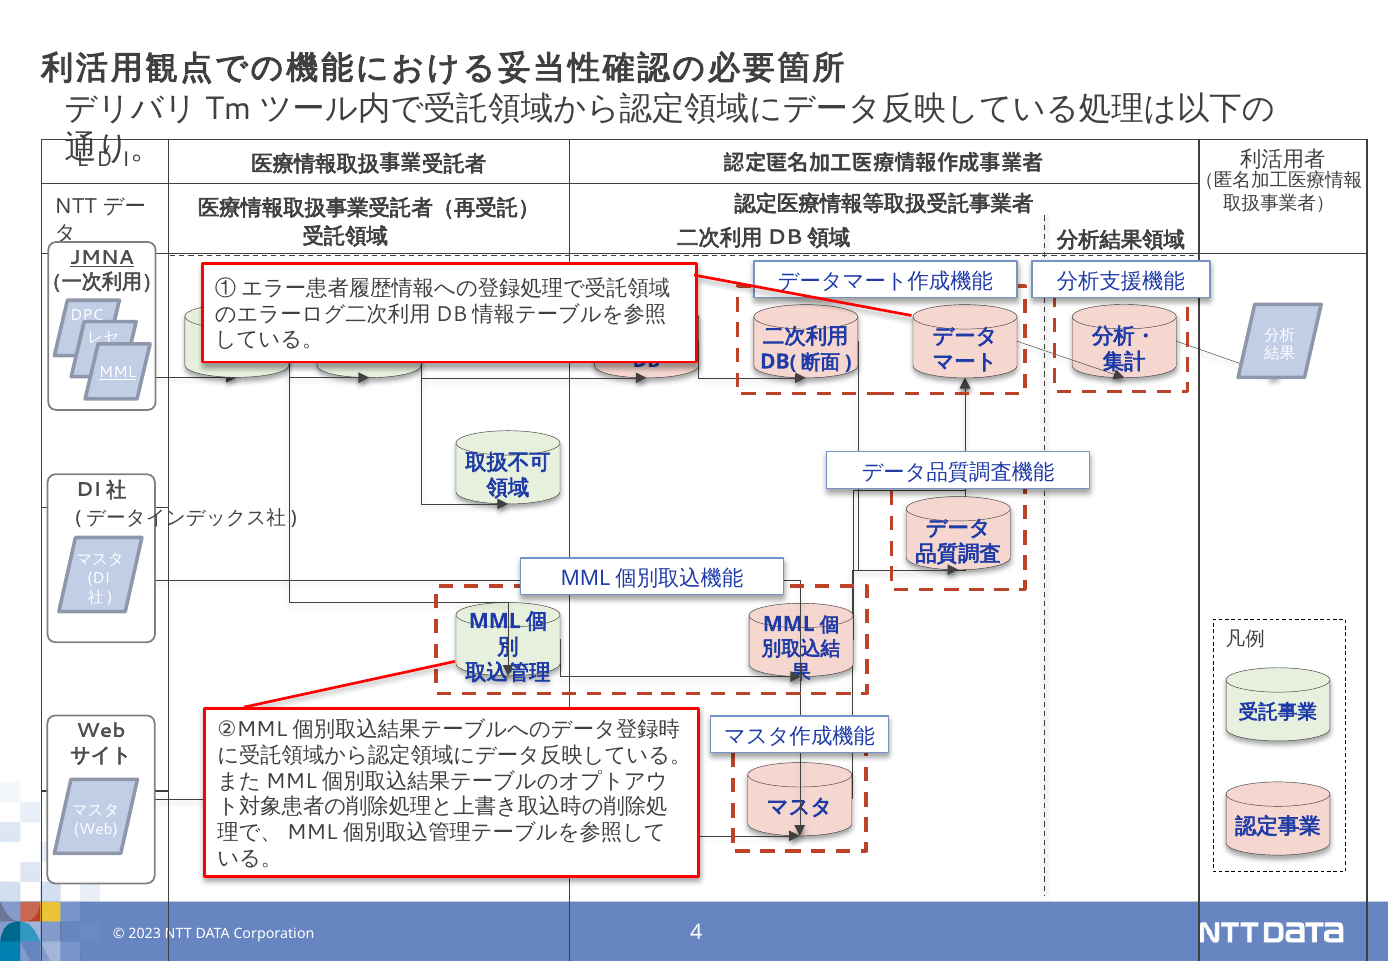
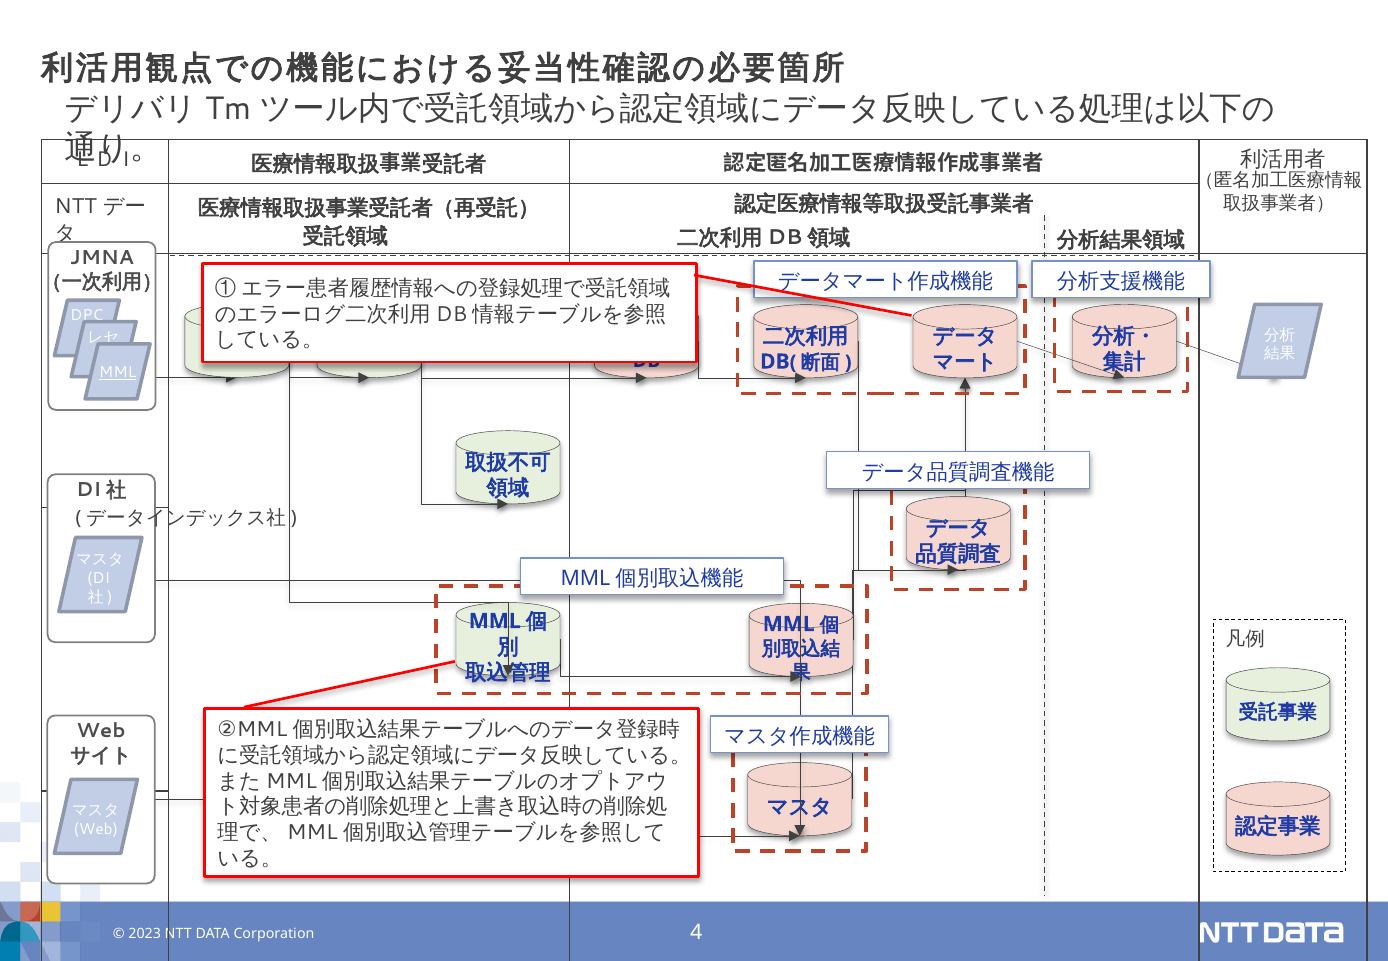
JMNA underline: present -> none (102, 258)
